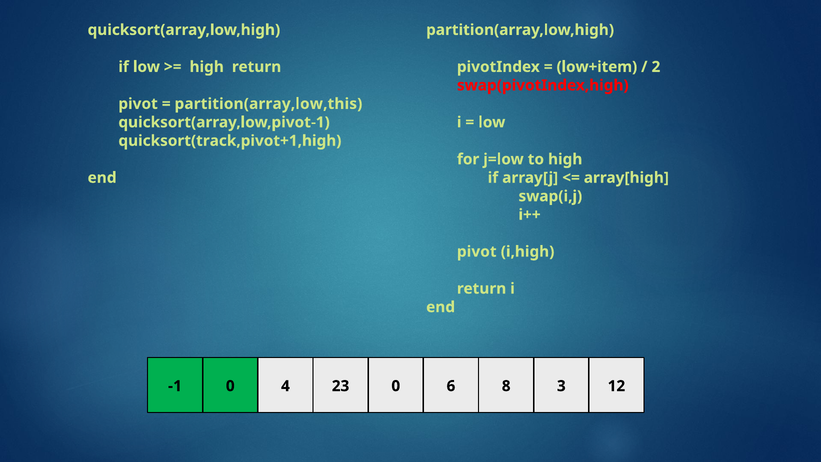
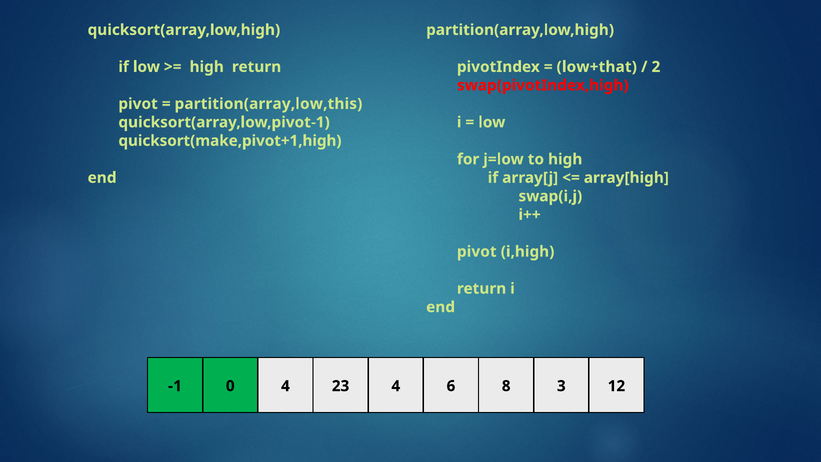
low+item: low+item -> low+that (597, 67)
quicksort(track,pivot+1,high: quicksort(track,pivot+1,high -> quicksort(make,pivot+1,high (230, 141)
23 0: 0 -> 4 (396, 386)
